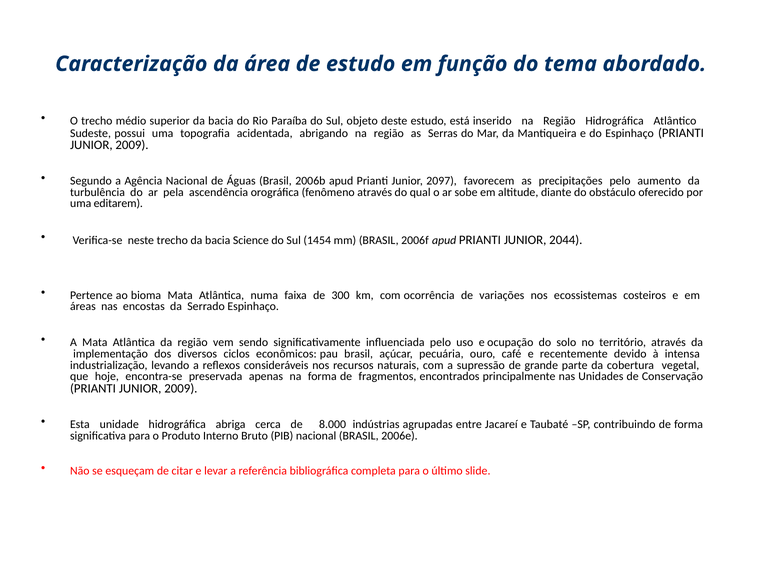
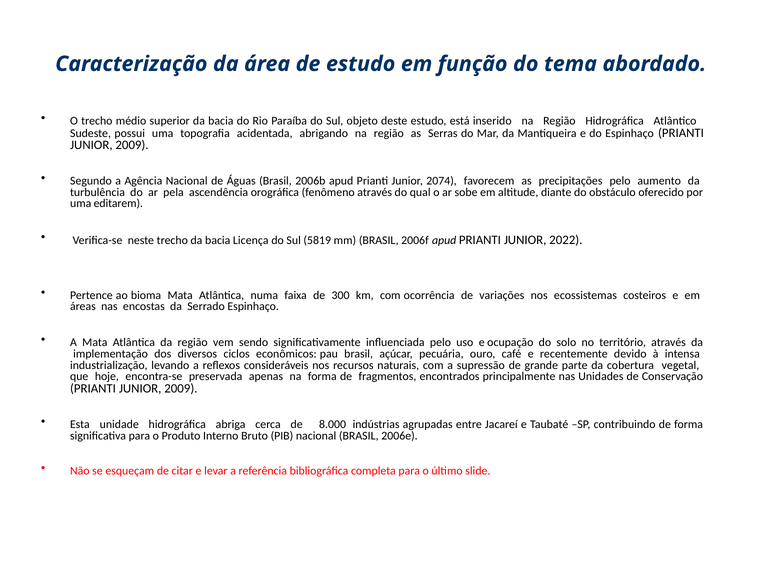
2097: 2097 -> 2074 (442, 181)
Science: Science -> Licença (251, 241)
1454: 1454 -> 5819 (317, 241)
2044: 2044 -> 2022 (566, 240)
